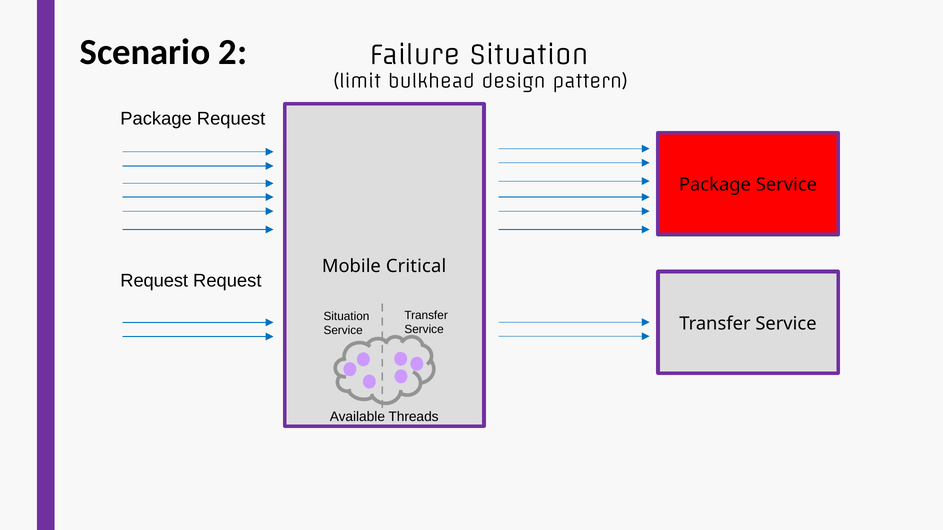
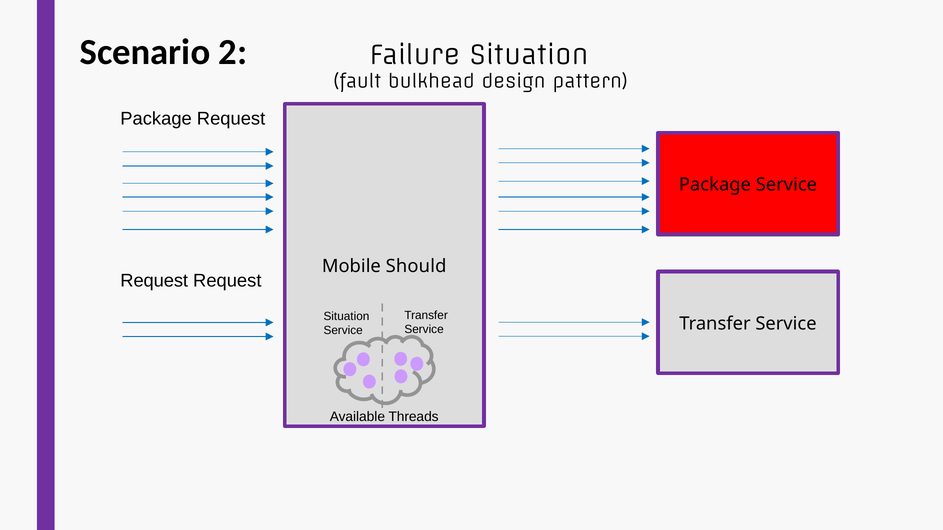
limit: limit -> fault (357, 82)
Critical: Critical -> Should (416, 266)
